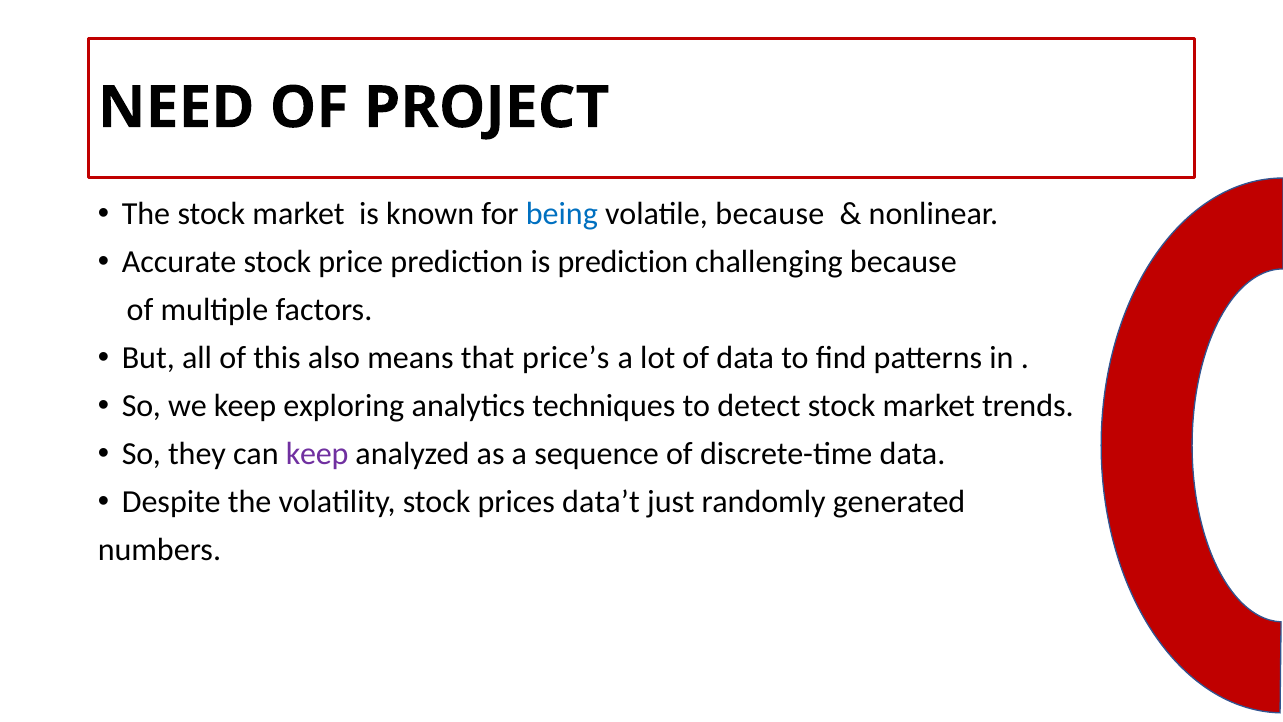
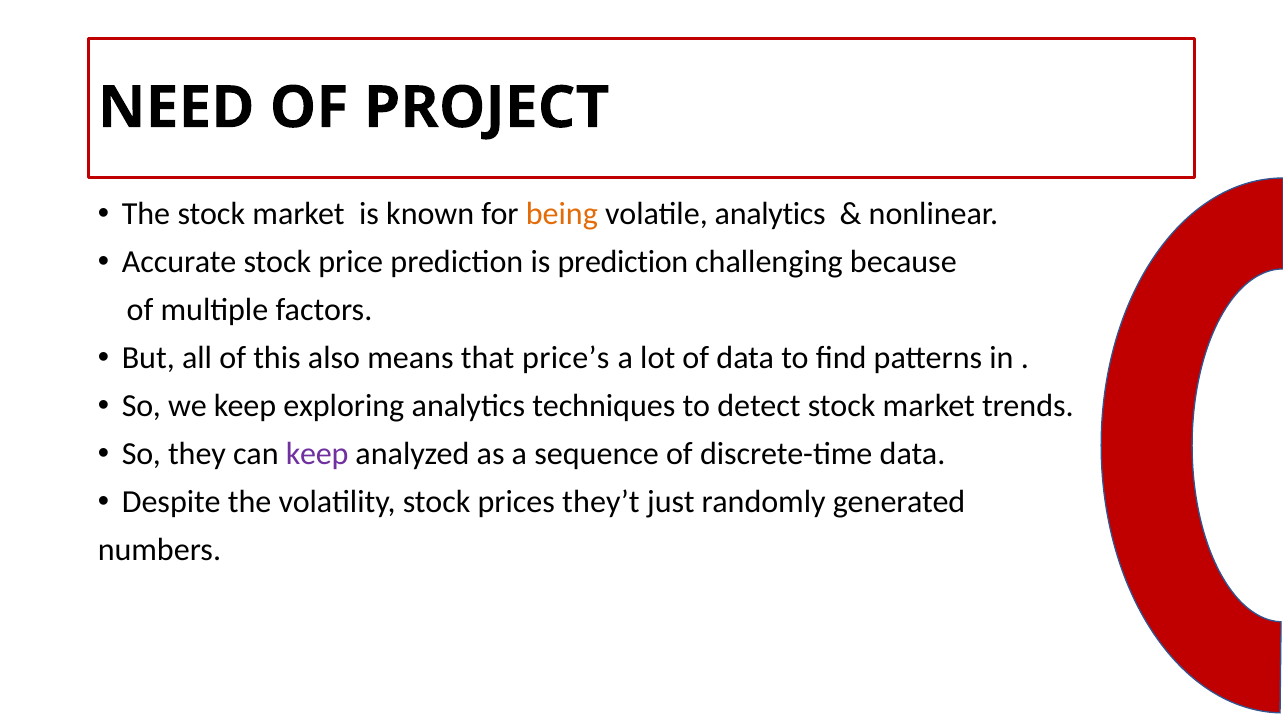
being colour: blue -> orange (562, 214)
volatile because: because -> analytics (770, 214)
data’t: data’t -> they’t (601, 502)
